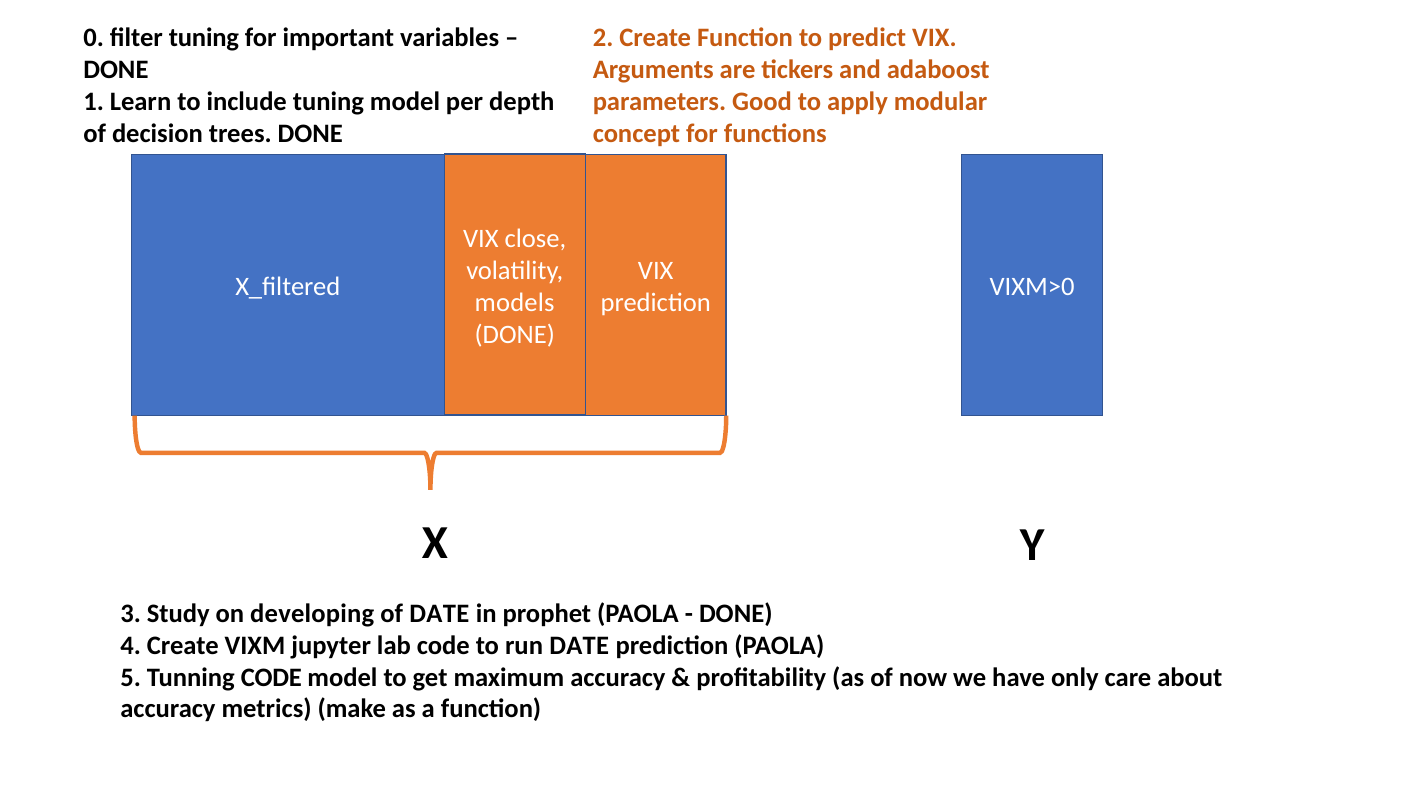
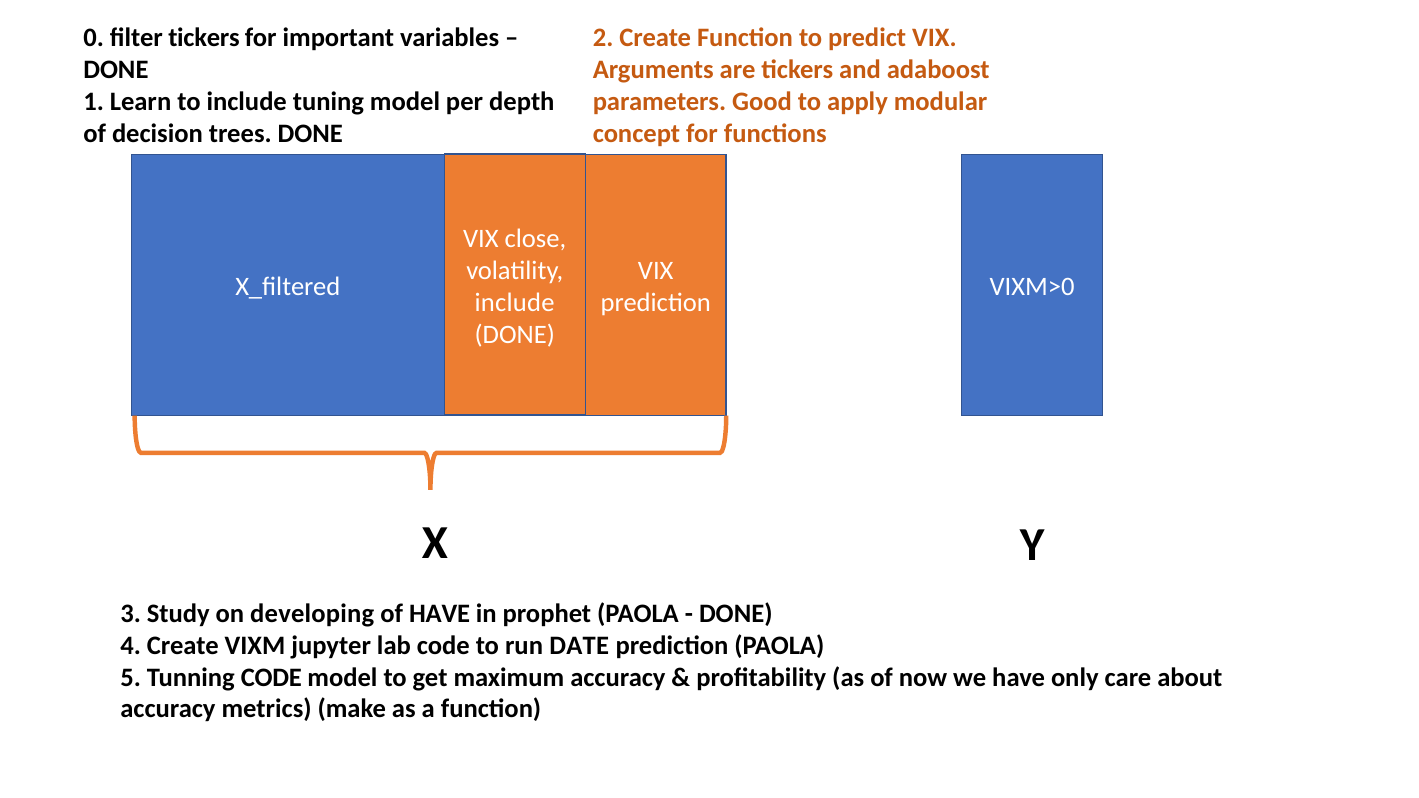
filter tuning: tuning -> tickers (204, 38)
models: models -> include (515, 302)
of DATE: DATE -> HAVE (440, 614)
